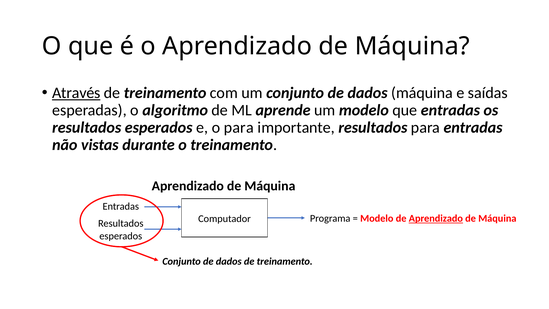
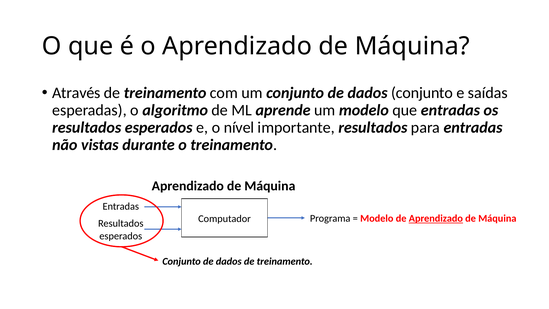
Através underline: present -> none (76, 93)
dados máquina: máquina -> conjunto (422, 93)
o para: para -> nível (239, 127)
